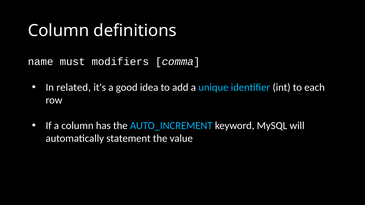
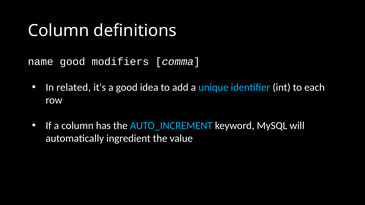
name must: must -> good (72, 62)
statement: statement -> ingredient (128, 139)
